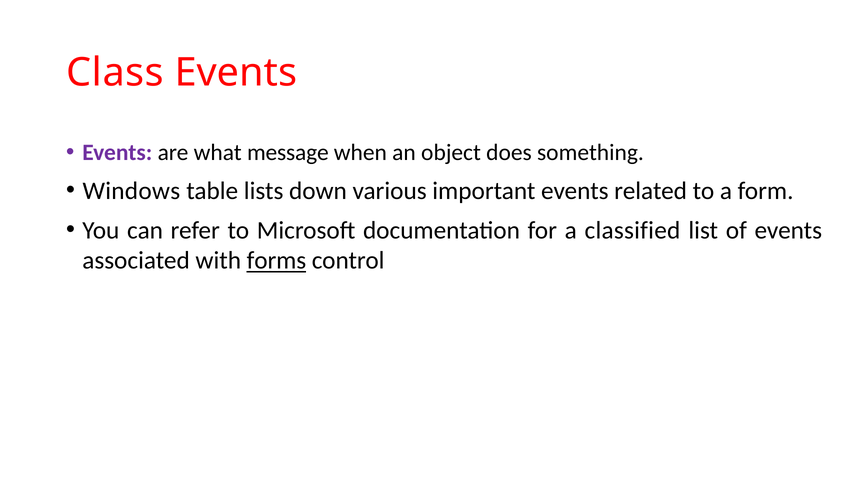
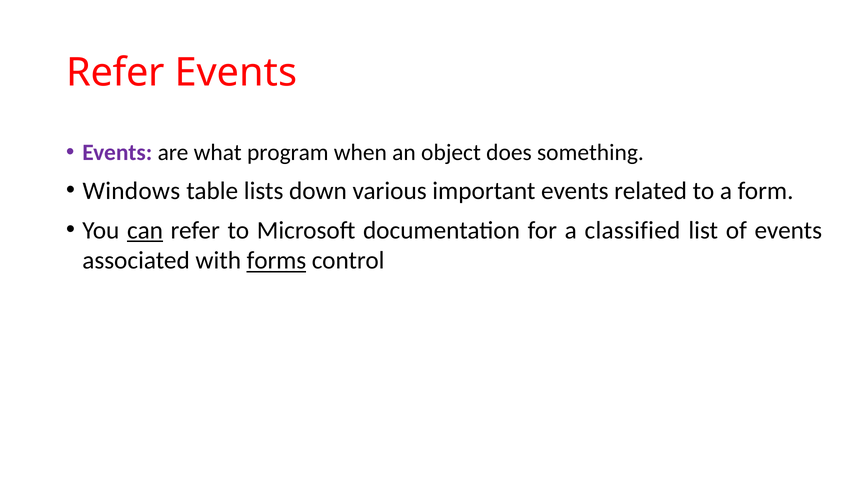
Class: Class -> Refer (115, 73)
message: message -> program (288, 153)
can underline: none -> present (145, 231)
